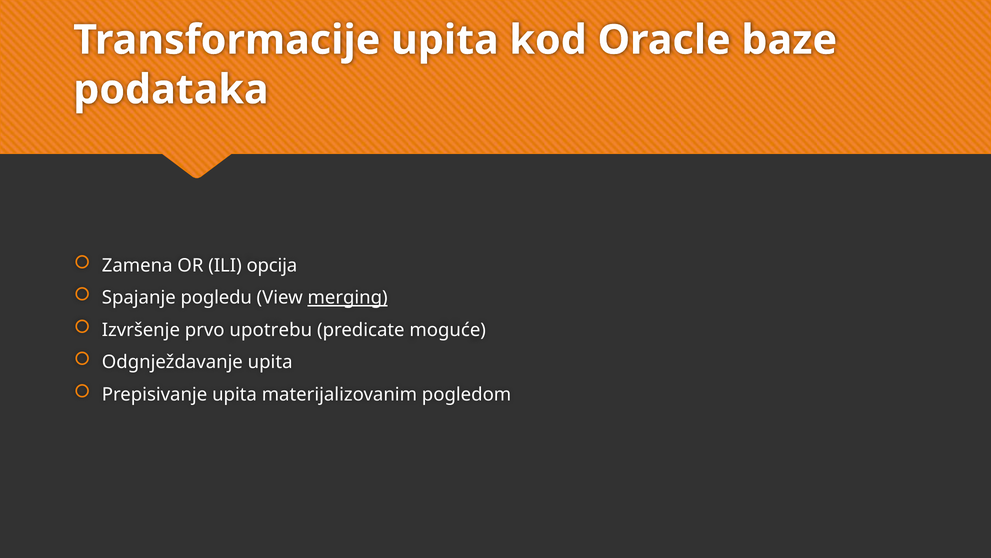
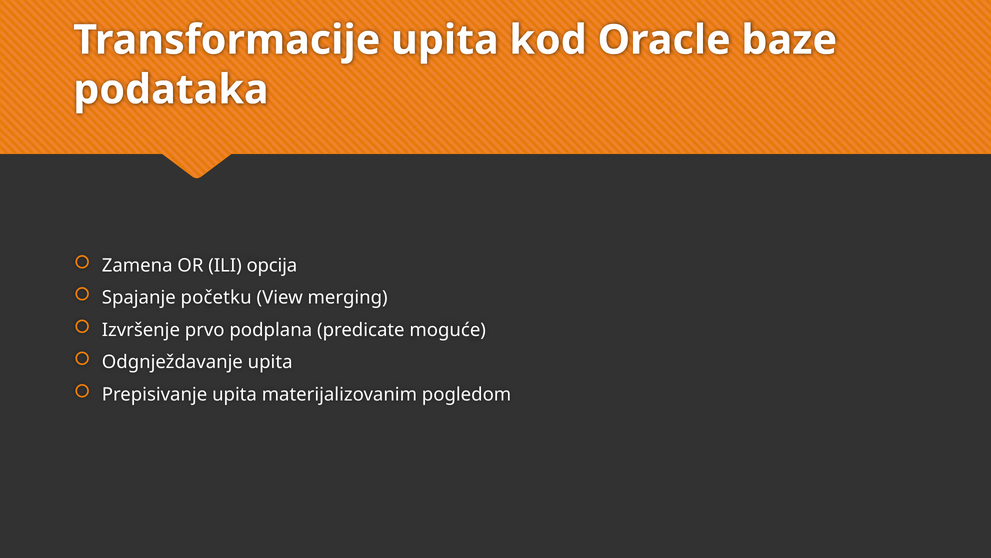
pogledu: pogledu -> početku (216, 297)
merging underline: present -> none (348, 297)
upotrebu: upotrebu -> podplana (271, 330)
